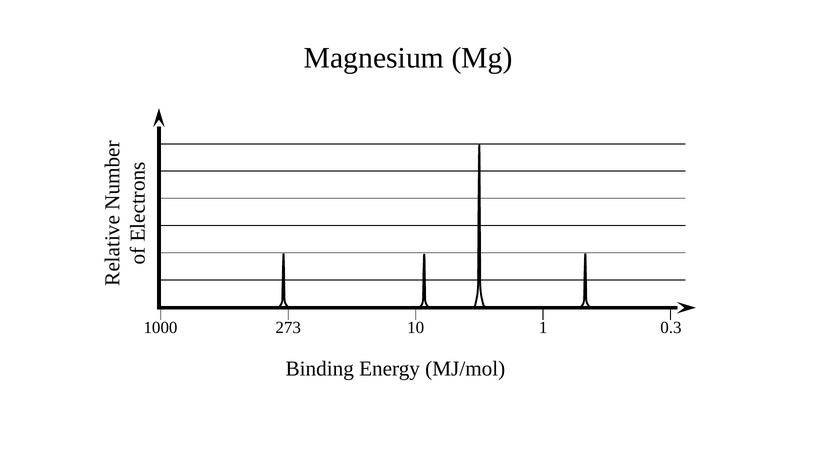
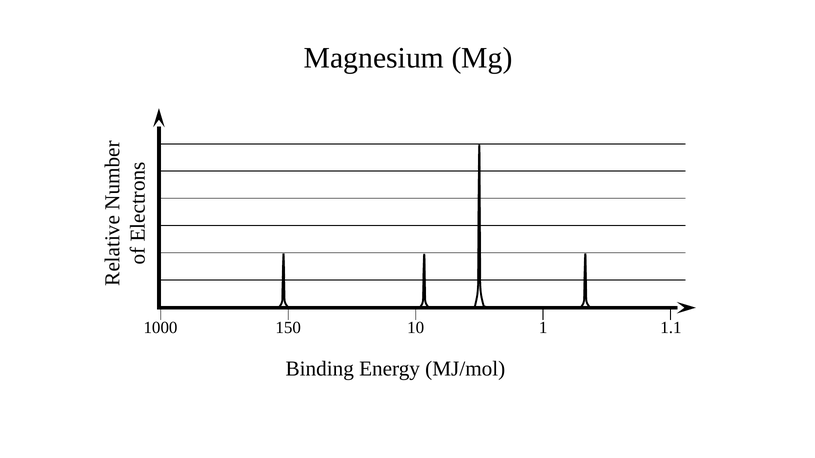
273: 273 -> 150 (288, 328)
0.3: 0.3 -> 1.1 (671, 328)
